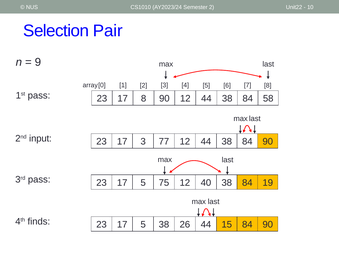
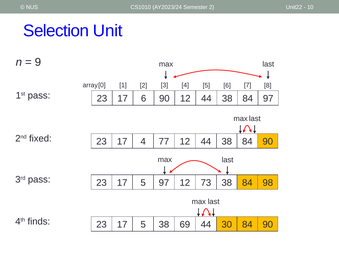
Pair: Pair -> Unit (108, 31)
17 8: 8 -> 6 (144, 99)
84 58: 58 -> 97 (268, 99)
input: input -> fixed (40, 139)
17 3: 3 -> 4 (143, 142)
5 75: 75 -> 97 (164, 183)
40: 40 -> 73 (206, 183)
19: 19 -> 98 (268, 183)
26: 26 -> 69 (185, 225)
15: 15 -> 30 (227, 225)
